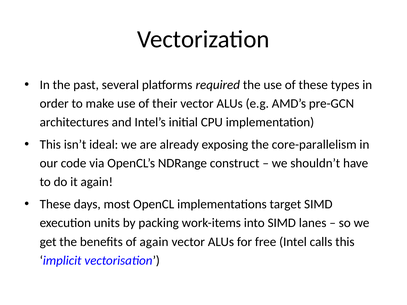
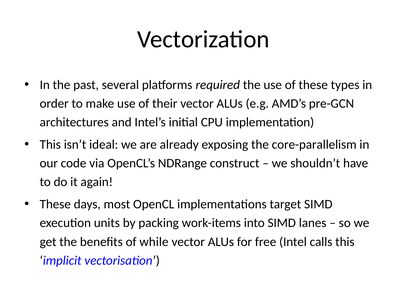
of again: again -> while (154, 242)
